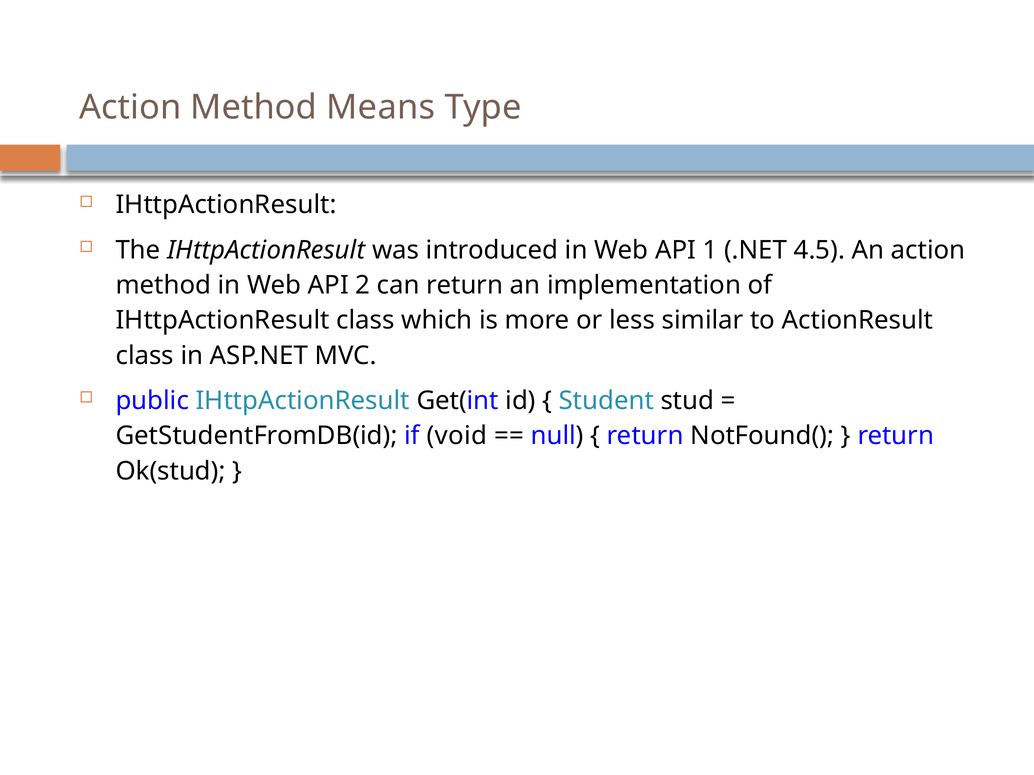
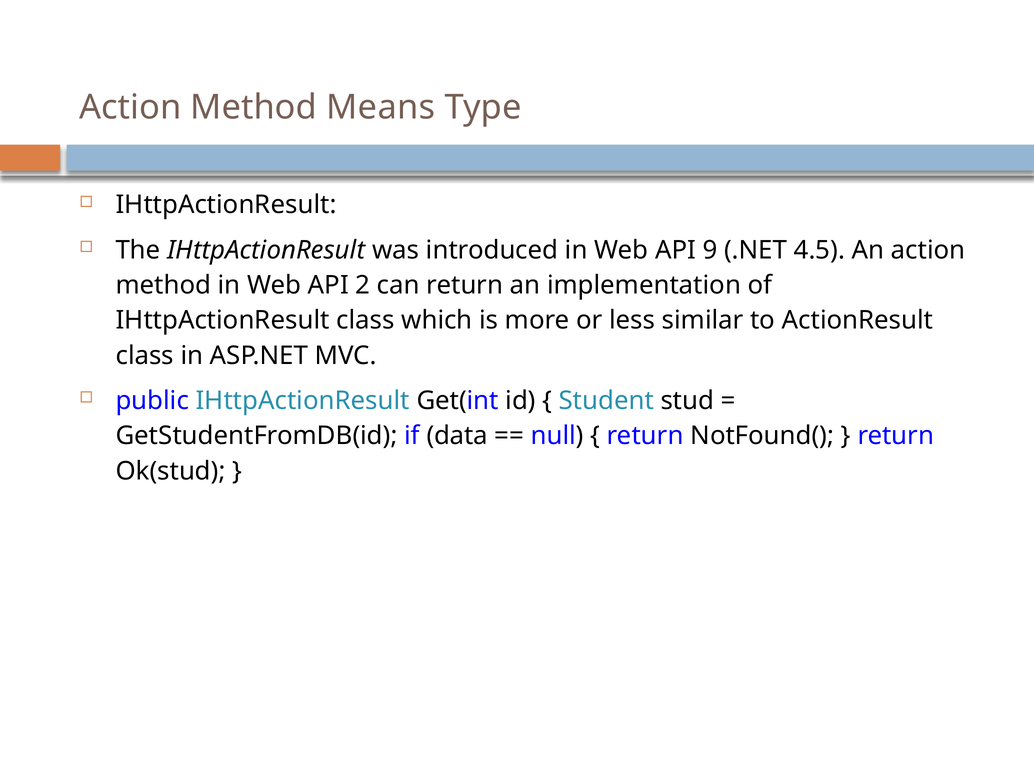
1: 1 -> 9 (710, 250)
void: void -> data (457, 436)
